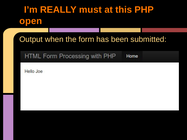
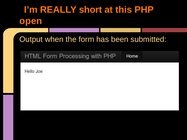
must: must -> short (91, 10)
